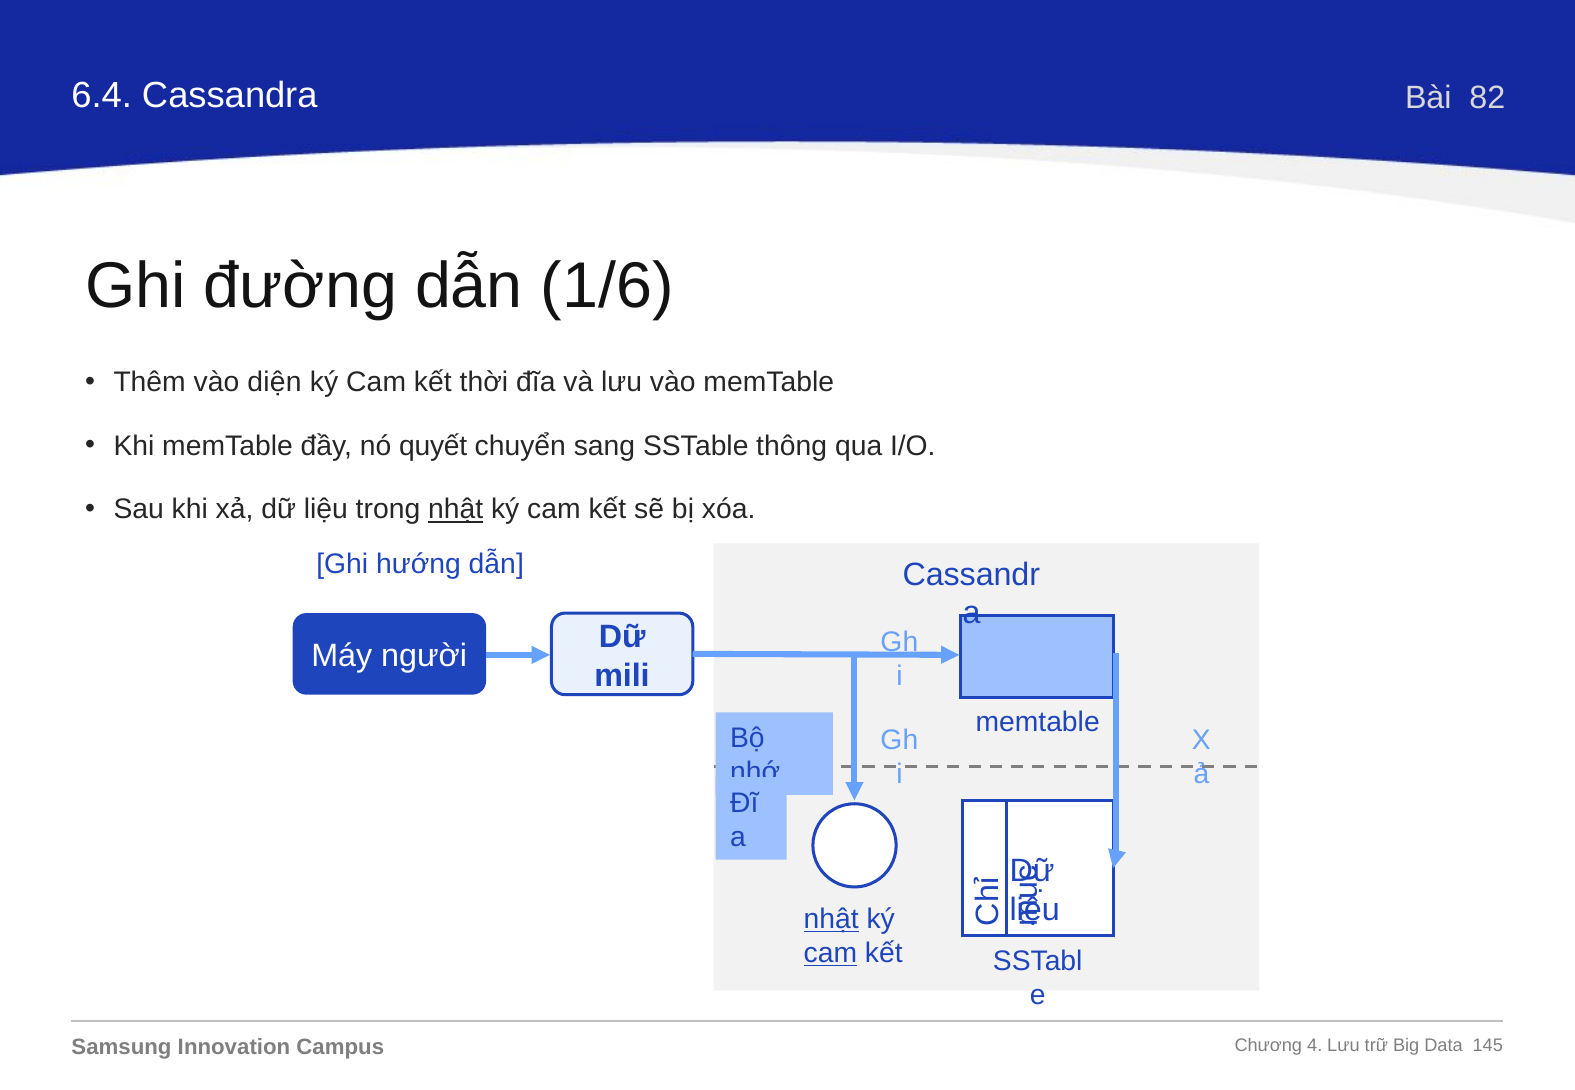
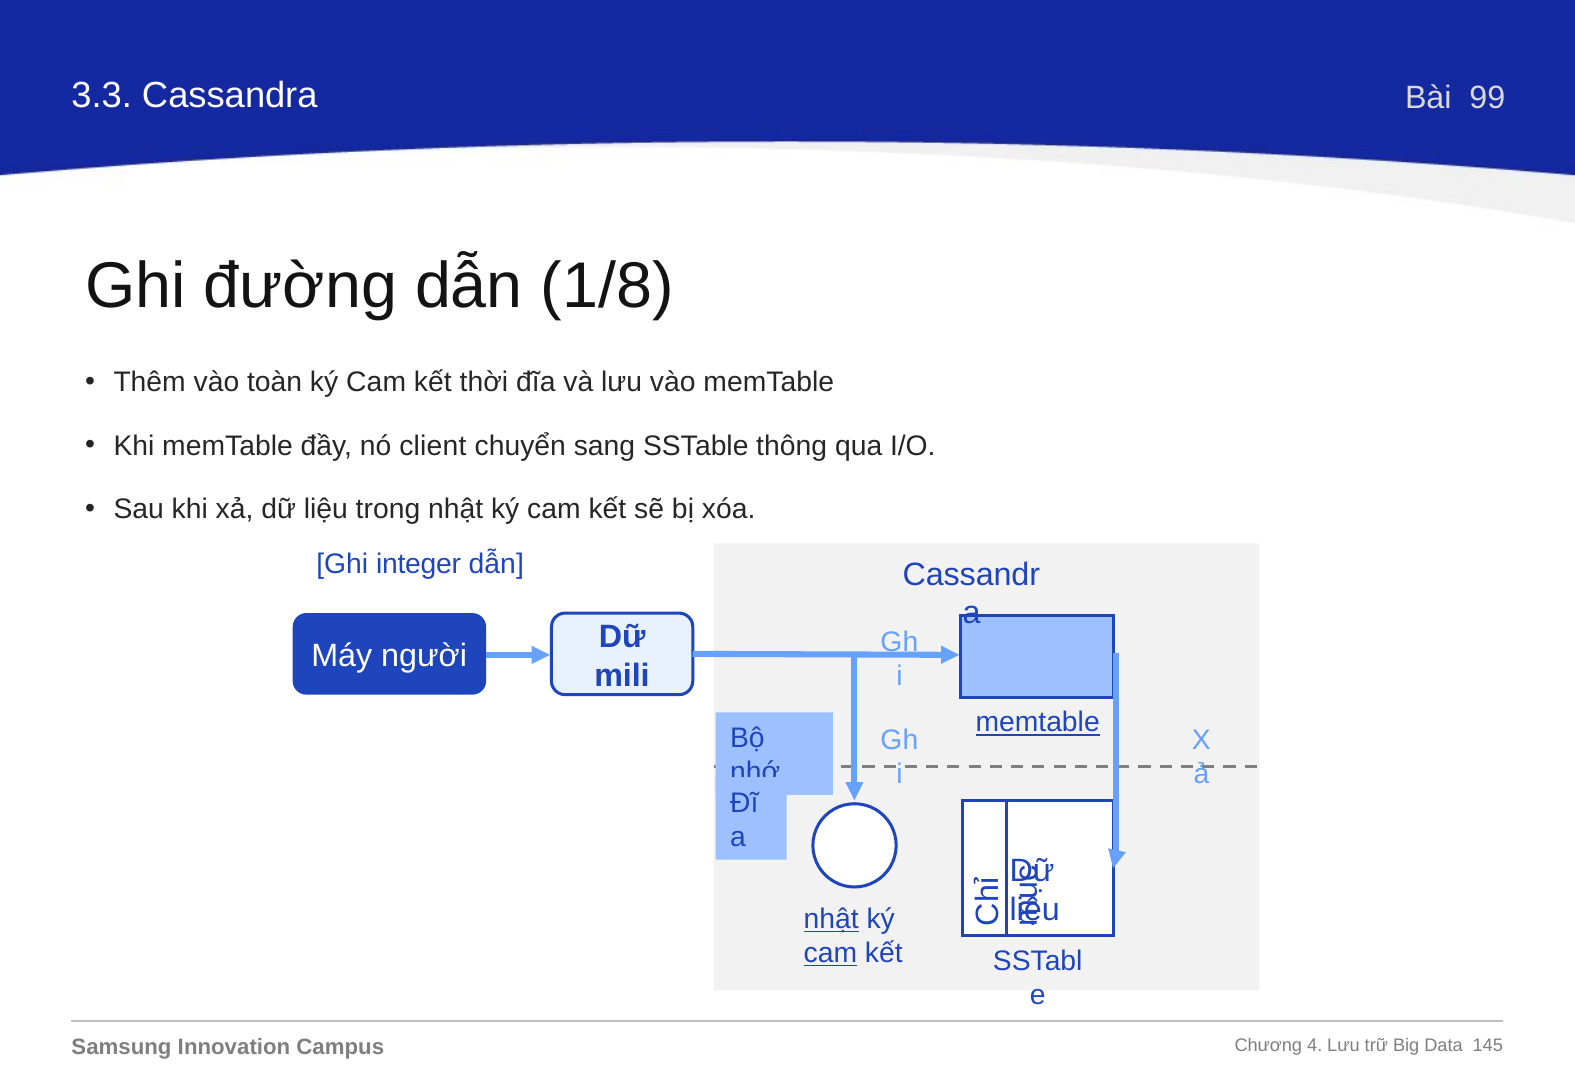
6.4: 6.4 -> 3.3 (102, 95)
82: 82 -> 99 (1487, 98)
1/6: 1/6 -> 1/8 (607, 286)
diện: diện -> toàn (275, 382)
quyết: quyết -> client (433, 446)
nhật underline: present -> none (456, 510)
hướng: hướng -> integer (419, 565)
memtable underline: none -> present (1038, 723)
